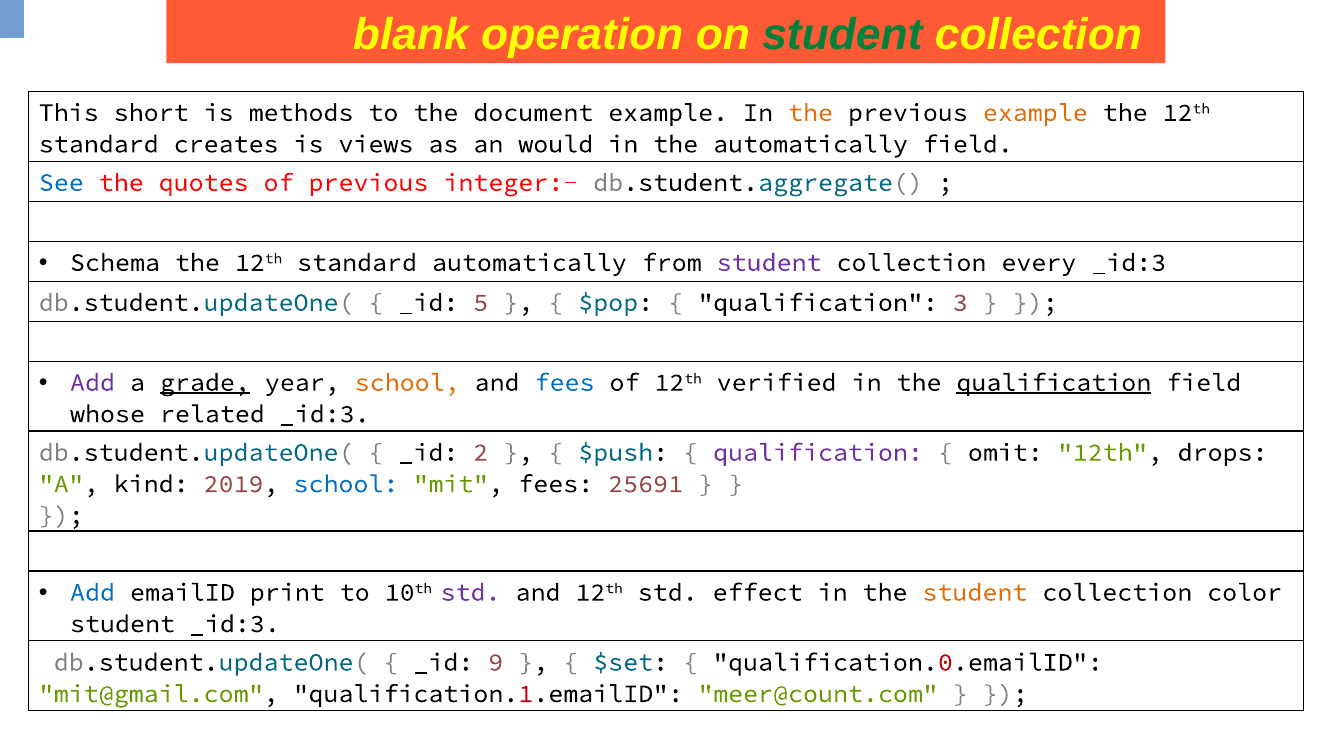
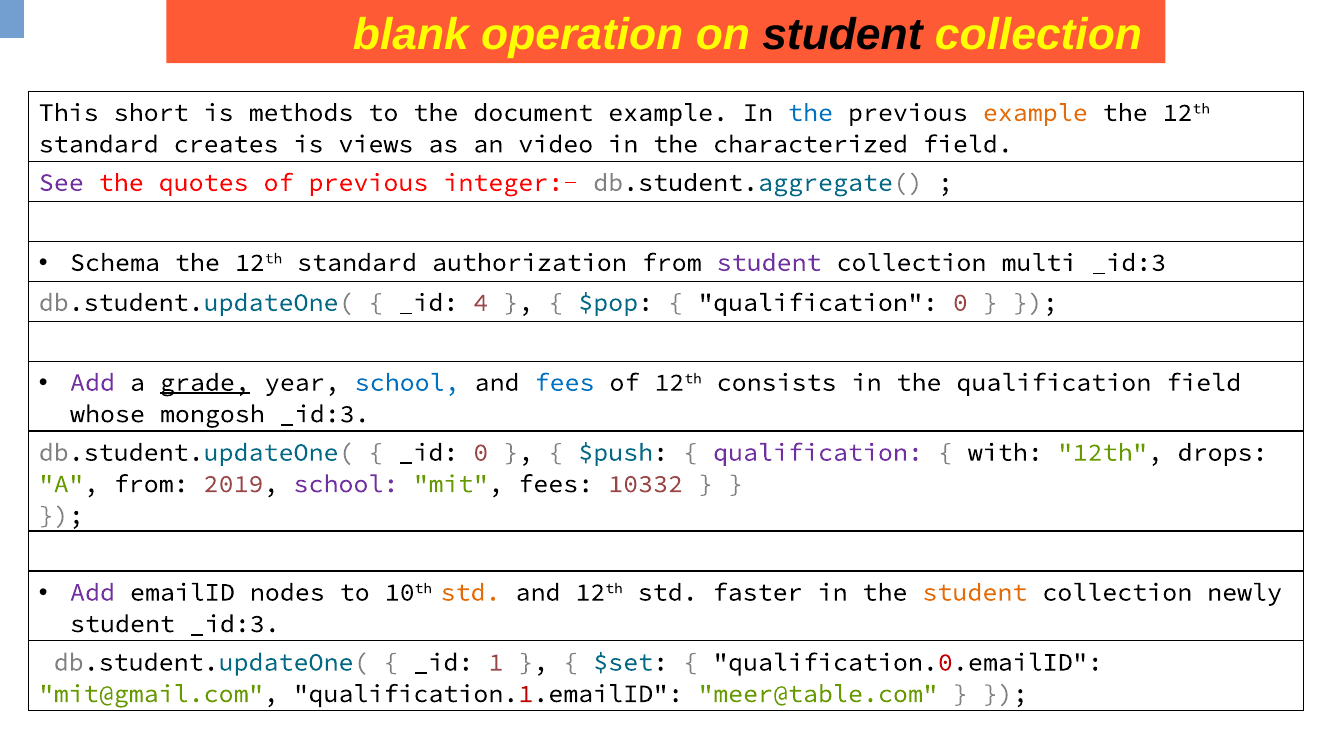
student colour: green -> black (842, 35)
the colour: orange -> blue (811, 113)
would: would -> video (556, 144)
the automatically: automatically -> characterized (811, 144)
See colour: blue -> purple (61, 183)
standard automatically: automatically -> authorization (529, 263)
every: every -> multi (1039, 263)
5: 5 -> 4 (481, 303)
qualification 3: 3 -> 0 (960, 303)
school colour: orange -> blue (407, 383)
verified: verified -> consists (777, 383)
qualification underline: present -> none (1054, 383)
related: related -> mongosh (212, 414)
2: 2 -> 0 (481, 453)
omit: omit -> with (1005, 453)
A kind: kind -> from (151, 484)
school colour: blue -> purple (346, 484)
25691: 25691 -> 10332 (646, 484)
Add colour: blue -> purple (92, 593)
print: print -> nodes (287, 593)
std colour: purple -> orange (471, 593)
effect: effect -> faster (758, 593)
color: color -> newly (1245, 593)
9: 9 -> 1 (496, 662)
meer@count.com: meer@count.com -> meer@table.com (818, 694)
